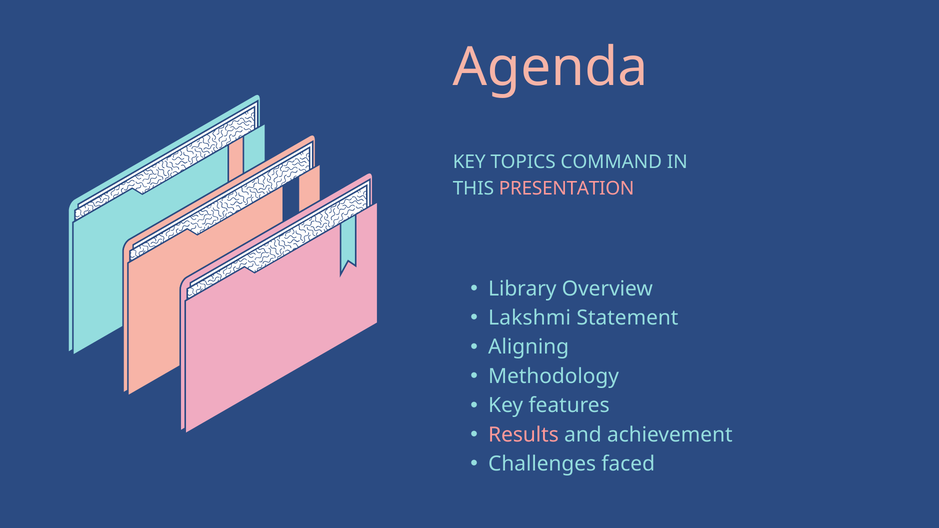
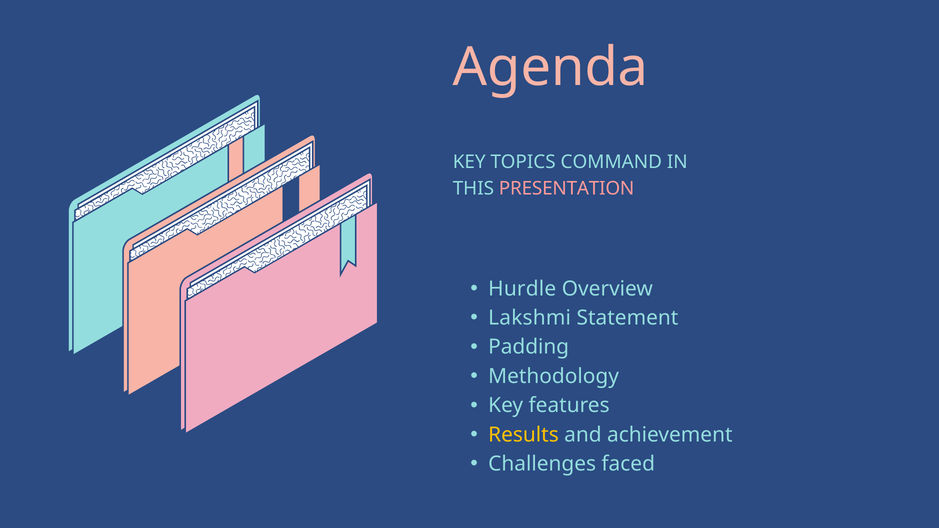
Library: Library -> Hurdle (522, 289)
Aligning: Aligning -> Padding (529, 347)
Results colour: pink -> yellow (524, 435)
